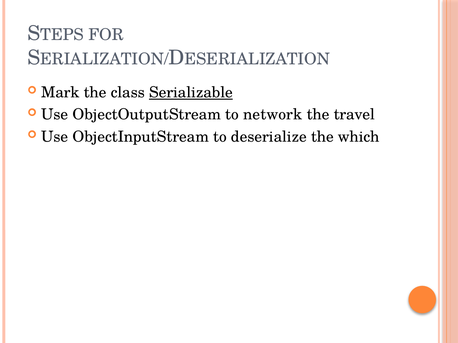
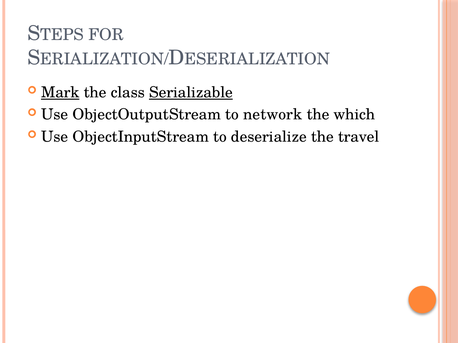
Mark underline: none -> present (60, 93)
travel: travel -> which (354, 115)
which: which -> travel (359, 137)
